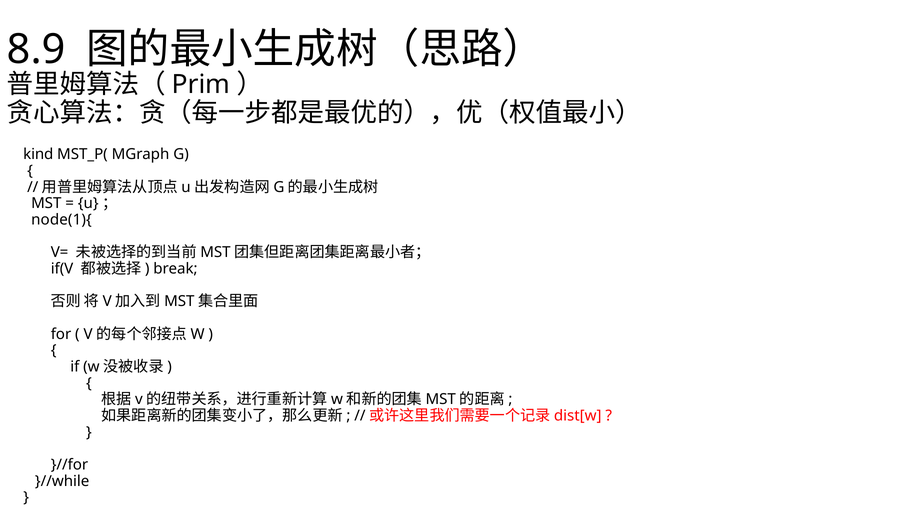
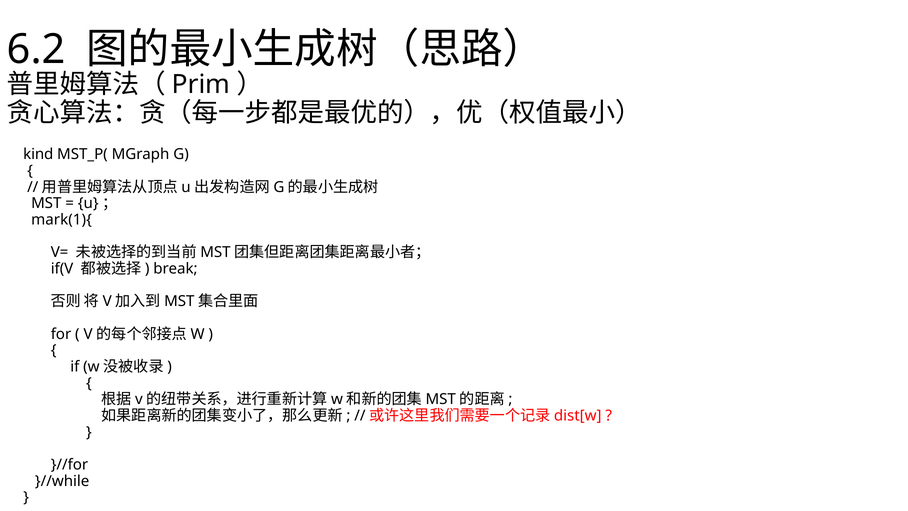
8.9: 8.9 -> 6.2 (36, 50)
node(1){: node(1){ -> mark(1){ (62, 220)
